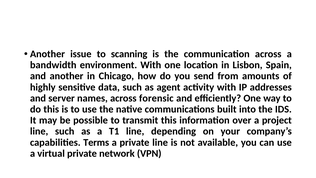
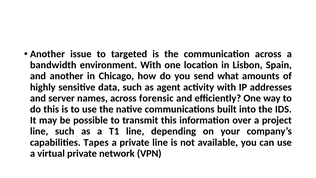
scanning: scanning -> targeted (129, 54)
from: from -> what (228, 76)
Terms: Terms -> Tapes (96, 142)
